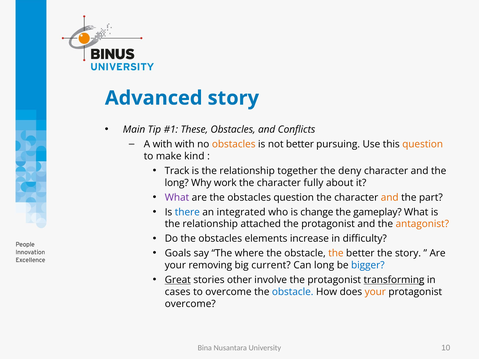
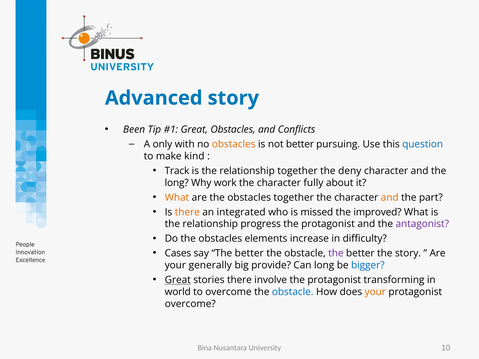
Main: Main -> Been (134, 130)
These: These -> Great (194, 130)
A with: with -> only (162, 144)
question colour: orange -> blue (423, 144)
What colour: purple -> orange (177, 198)
obstacles question: question -> together (294, 198)
there colour: blue -> orange (187, 212)
change: change -> missed (317, 212)
gameplay: gameplay -> improved (377, 212)
attached: attached -> progress (261, 224)
antagonist colour: orange -> purple (422, 224)
Goals: Goals -> Cases (178, 253)
say The where: where -> better (249, 253)
the colour: orange -> purple (336, 253)
removing: removing -> generally (210, 265)
current: current -> provide (271, 265)
stories other: other -> there (239, 280)
transforming underline: present -> none (394, 280)
cases: cases -> world (178, 292)
